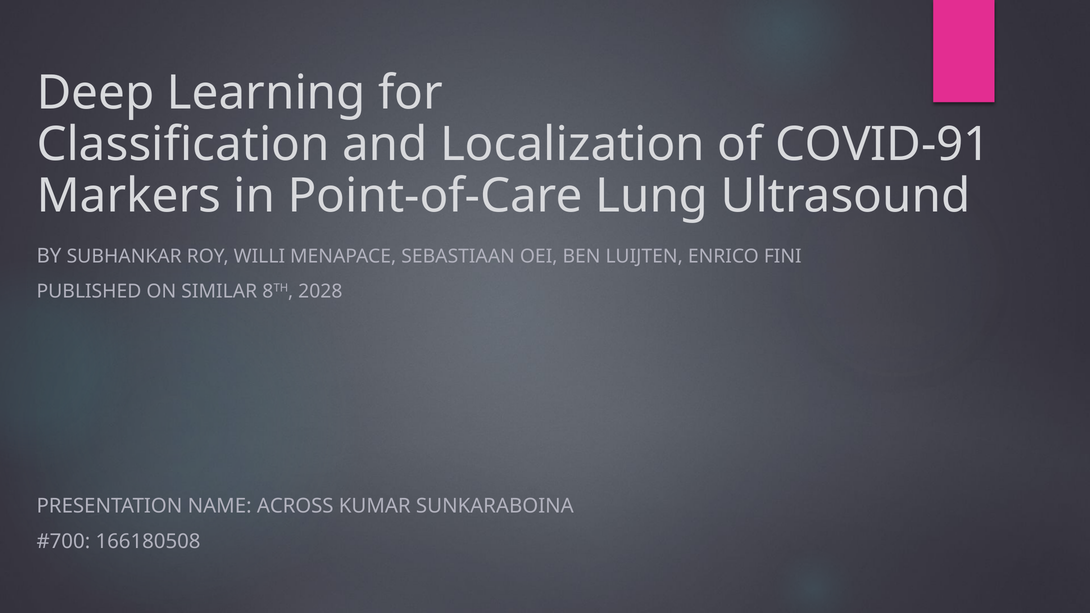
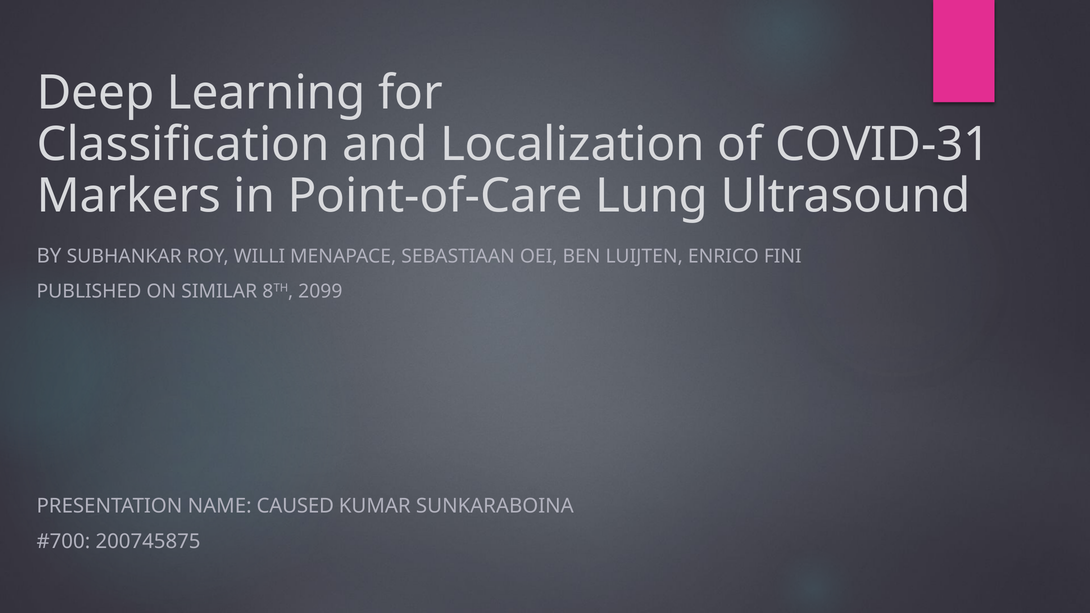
COVID-91: COVID-91 -> COVID-31 (883, 145)
2028: 2028 -> 2099 (320, 291)
ACROSS: ACROSS -> CAUSED (295, 506)
166180508: 166180508 -> 200745875 (148, 542)
